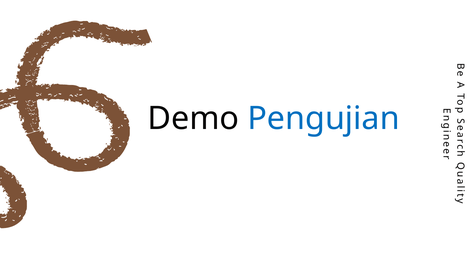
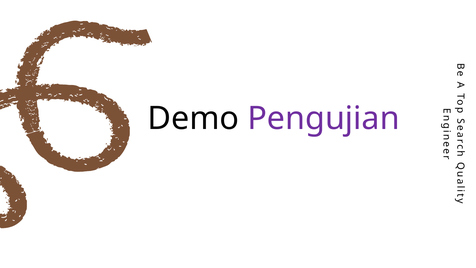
Pengujian colour: blue -> purple (324, 118)
